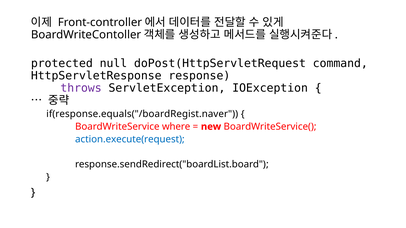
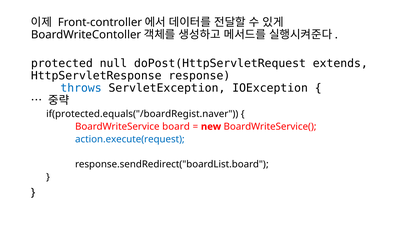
command: command -> extends (340, 64)
throws colour: purple -> blue (81, 88)
if(response.equals("/boardRegist.naver: if(response.equals("/boardRegist.naver -> if(protected.equals("/boardRegist.naver (142, 114)
where: where -> board (176, 127)
